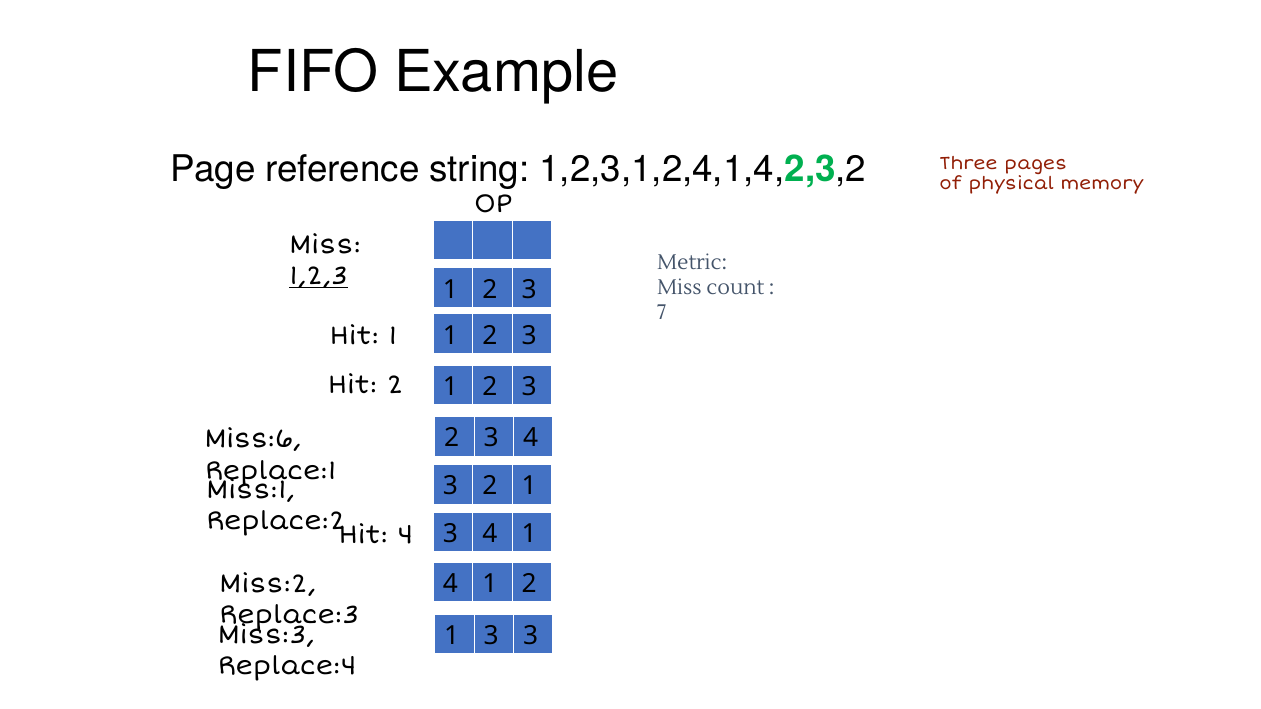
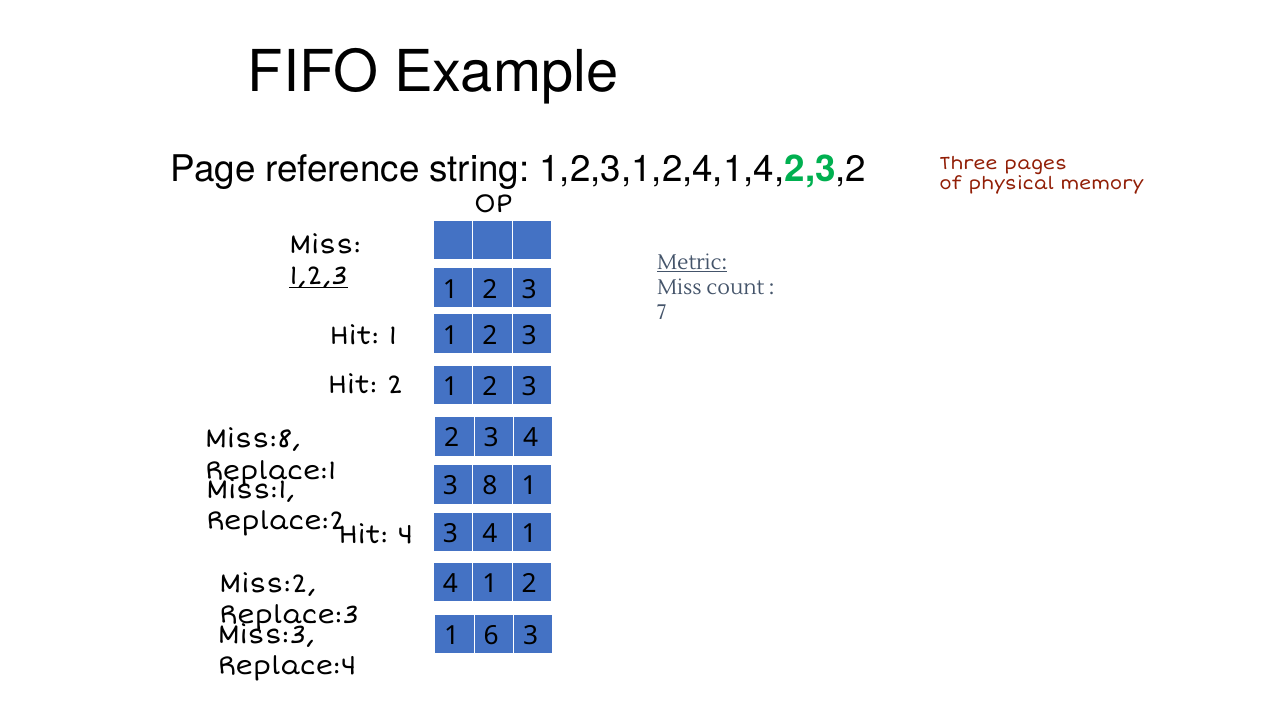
Metric underline: none -> present (692, 262)
Miss:6: Miss:6 -> Miss:8 (253, 439)
3 2: 2 -> 8 (490, 486)
3: 3 -> 6 (491, 636)
